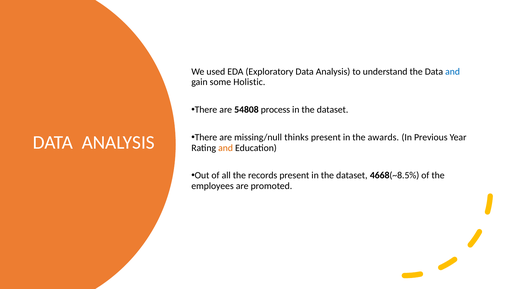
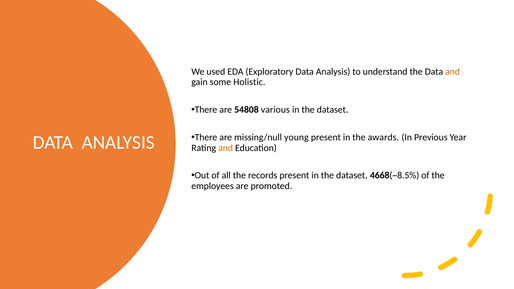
and colour: blue -> orange (453, 72)
process: process -> various (275, 110)
thinks: thinks -> young (296, 137)
